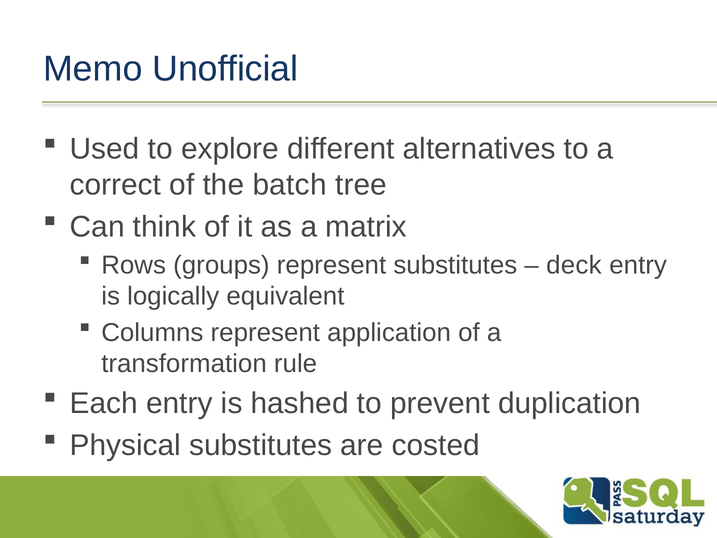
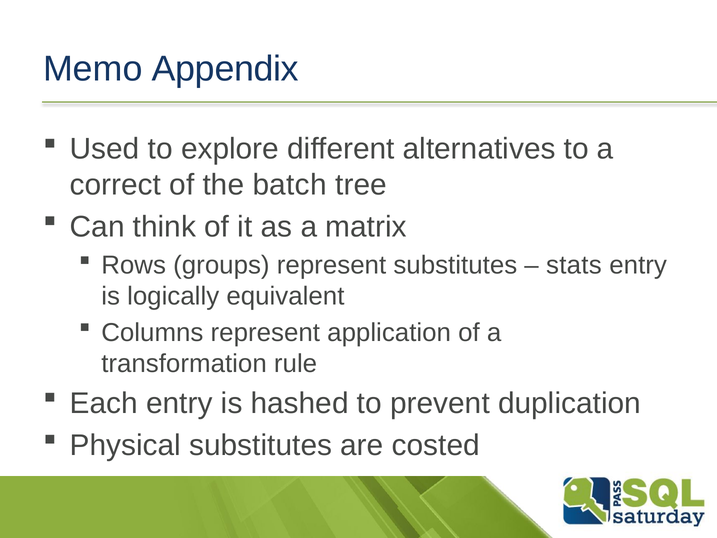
Unofficial: Unofficial -> Appendix (225, 69)
deck: deck -> stats (574, 265)
